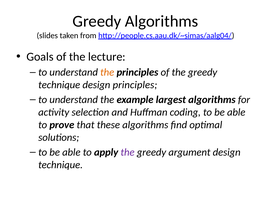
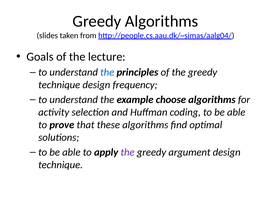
the colour: orange -> blue (107, 72)
design principles: principles -> frequency (135, 85)
largest: largest -> choose (171, 100)
